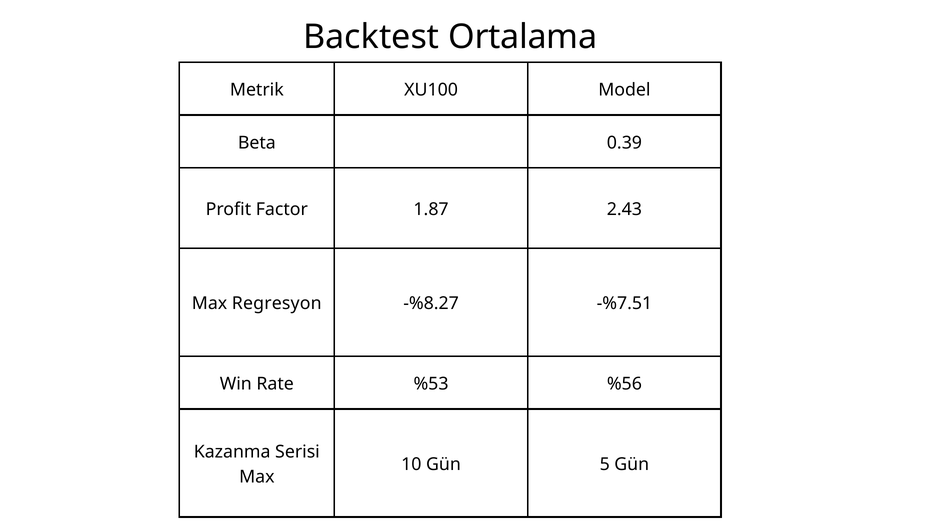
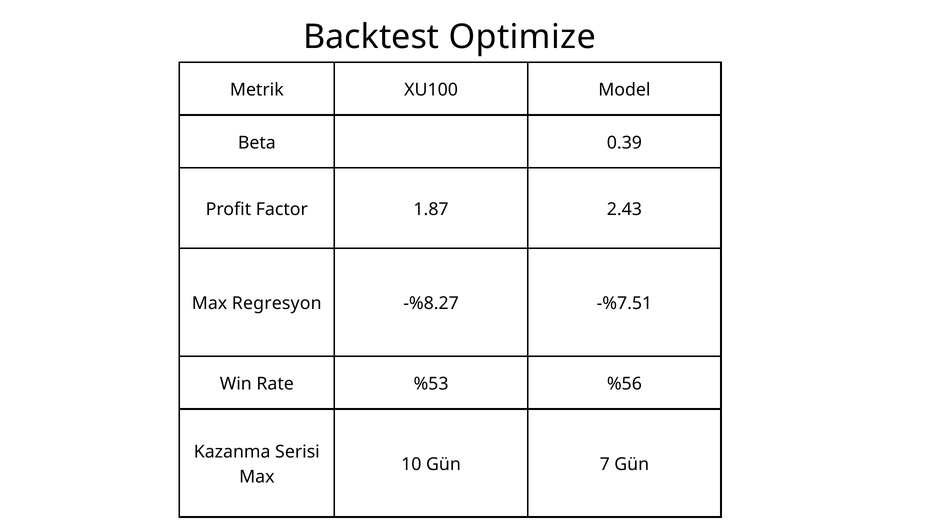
Ortalama: Ortalama -> Optimize (522, 37)
5: 5 -> 7 (605, 464)
